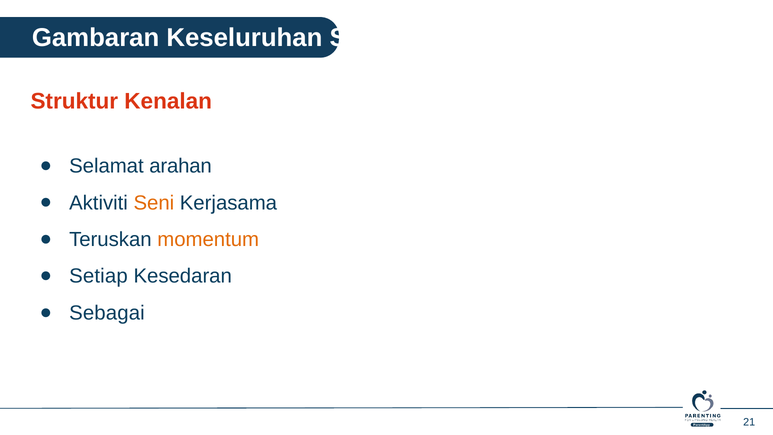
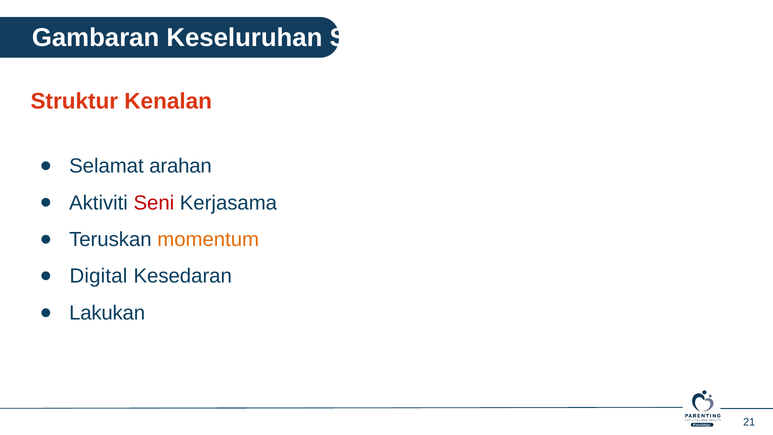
Seni colour: orange -> red (154, 203)
Setiap: Setiap -> Digital (98, 276)
Sebagai: Sebagai -> Lakukan (107, 313)
